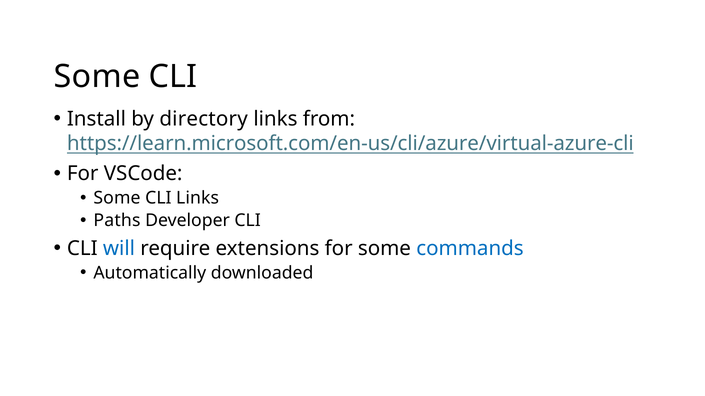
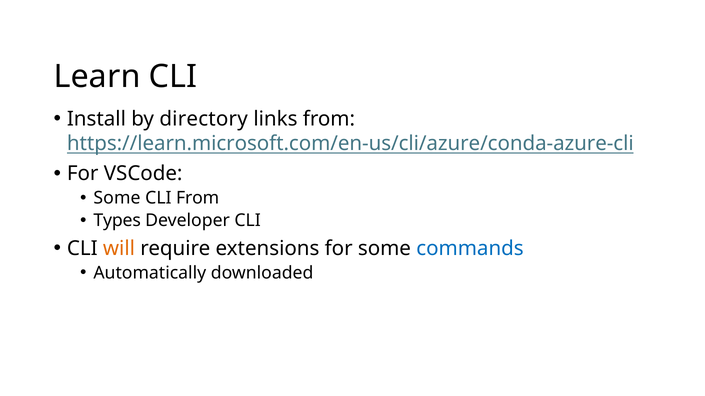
Some: Some -> Learn (97, 77)
https://learn.microsoft.com/en-us/cli/azure/virtual-azure-cli: https://learn.microsoft.com/en-us/cli/azure/virtual-azure-cli -> https://learn.microsoft.com/en-us/cli/azure/conda-azure-cli (350, 144)
CLI Links: Links -> From (198, 198)
Paths: Paths -> Types (117, 221)
will colour: blue -> orange (119, 249)
